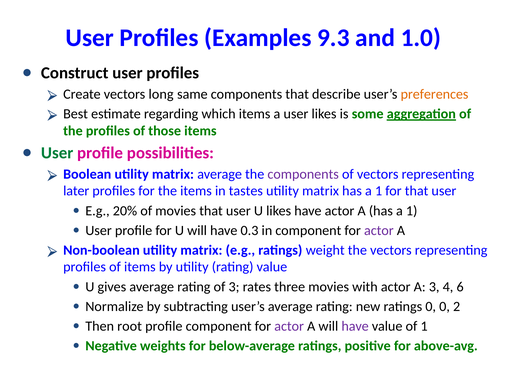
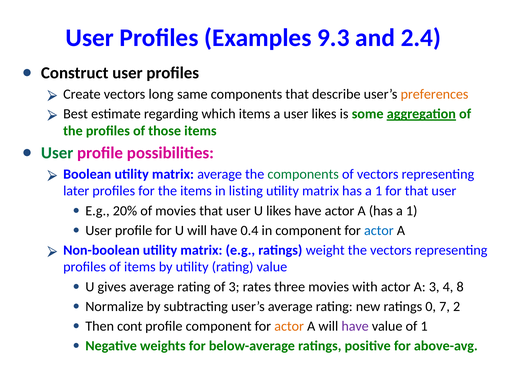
1.0: 1.0 -> 2.4 (421, 38)
components colour: purple -> green (303, 174)
tastes: tastes -> listing (246, 191)
0.3: 0.3 -> 0.4 (249, 231)
actor colour: purple -> blue (379, 231)
6: 6 -> 8 (460, 287)
0 0: 0 -> 7 (445, 307)
root: root -> cont (130, 326)
actor colour: purple -> orange (289, 326)
